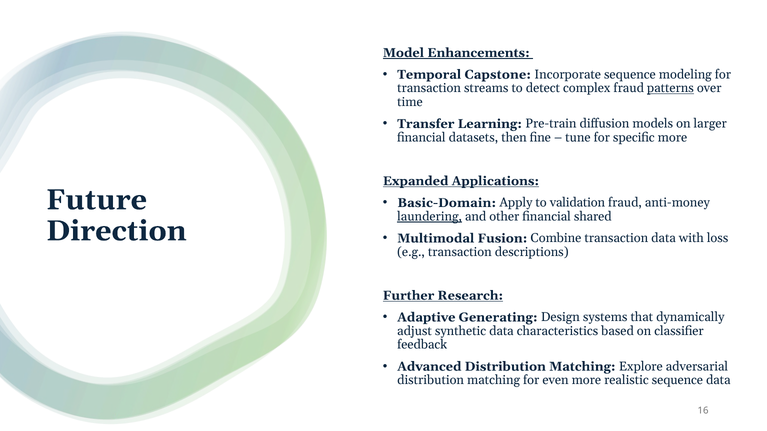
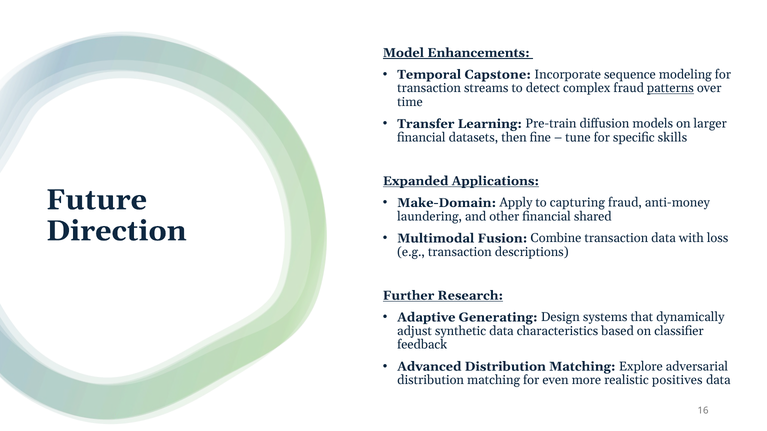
specific more: more -> skills (672, 138)
Basic-Domain: Basic-Domain -> Make-Domain (447, 203)
validation: validation -> capturing (577, 203)
laundering underline: present -> none (430, 217)
realistic sequence: sequence -> positives (677, 381)
